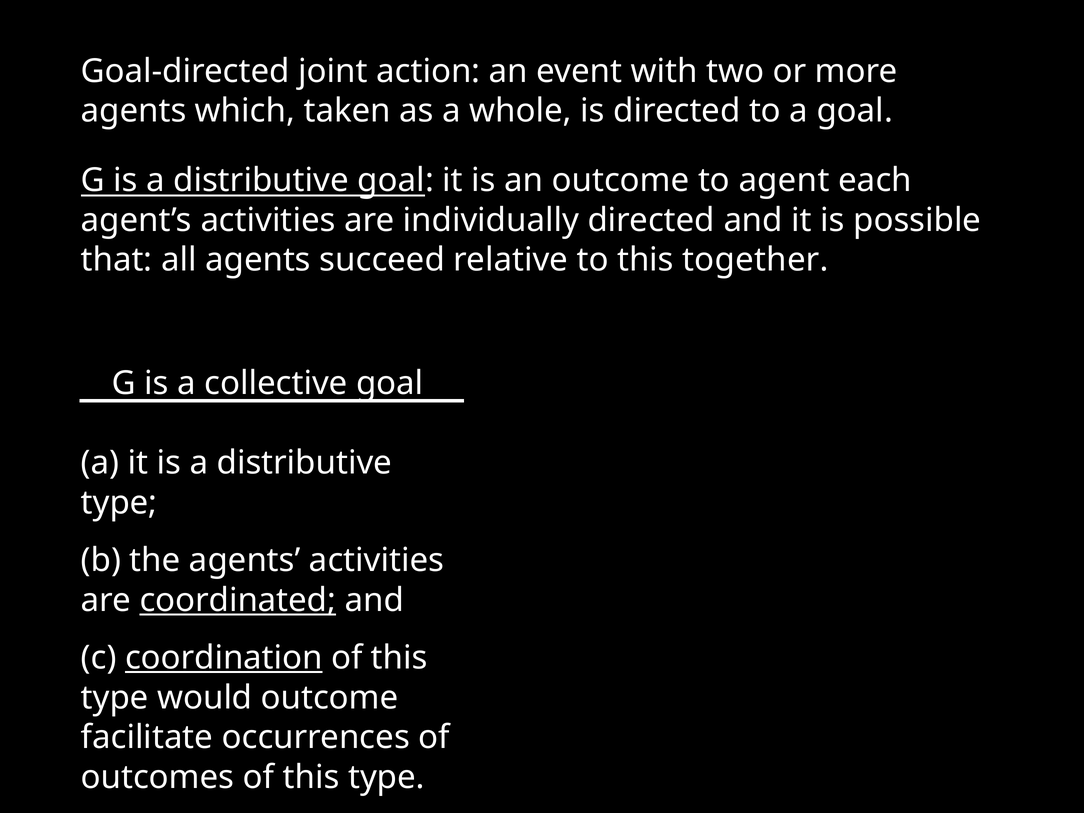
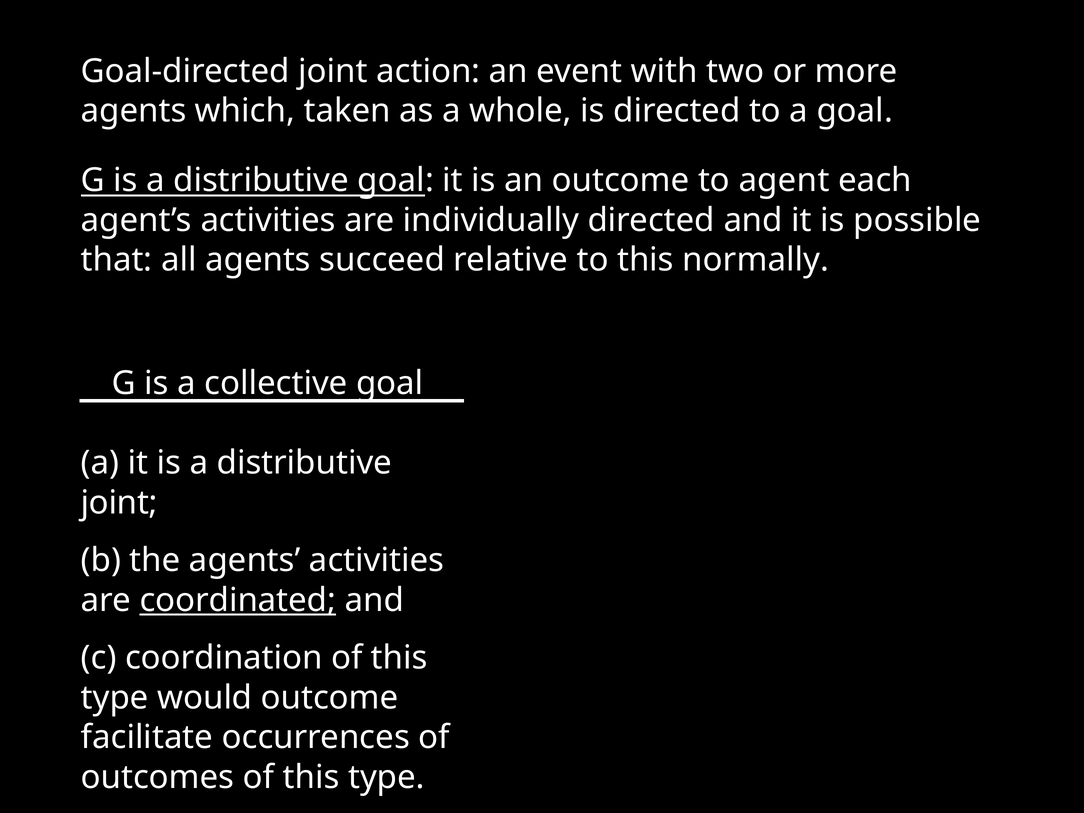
together: together -> normally (756, 260)
type: type -> joint (119, 503)
coordination underline: present -> none (224, 658)
